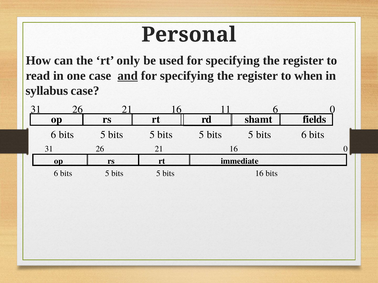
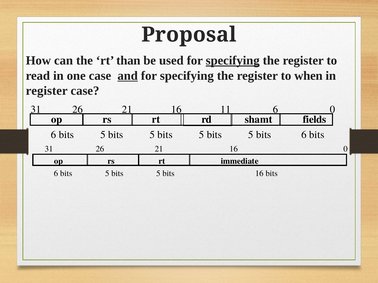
Personal: Personal -> Proposal (189, 35)
only: only -> than (128, 61)
specifying underline: none -> present (233, 61)
syllabus: syllabus -> register (47, 91)
